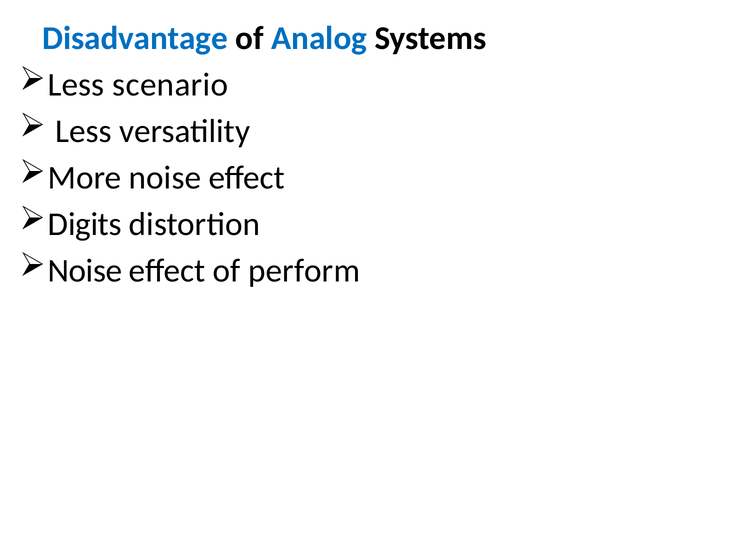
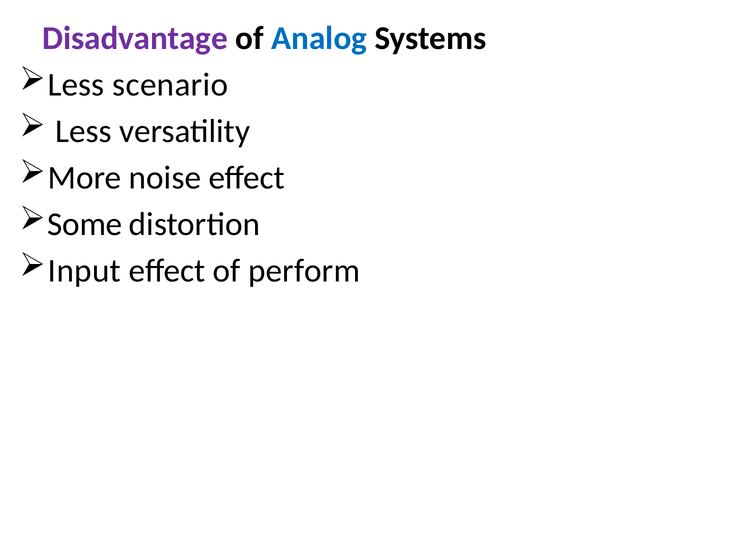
Disadvantage colour: blue -> purple (135, 38)
Digits: Digits -> Some (85, 224)
Noise: Noise -> Input (85, 271)
